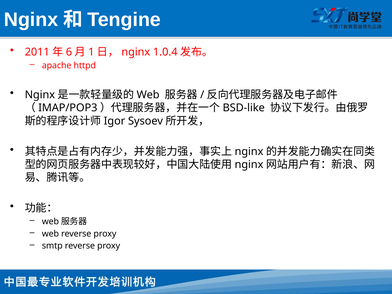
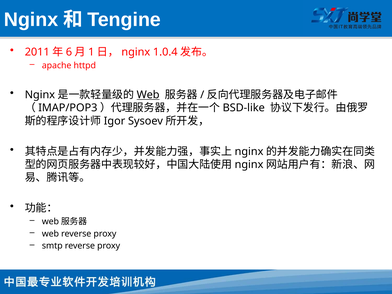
Web underline: none -> present (148, 95)
